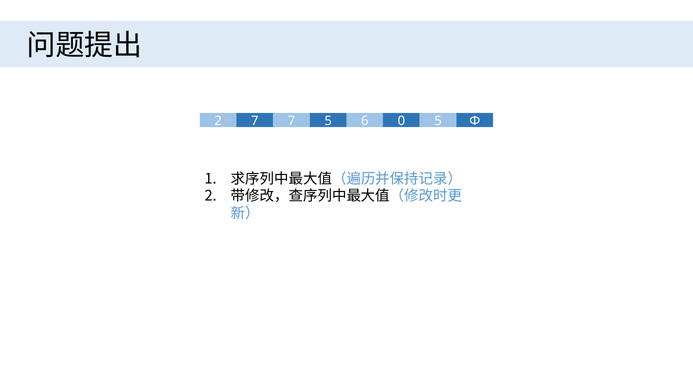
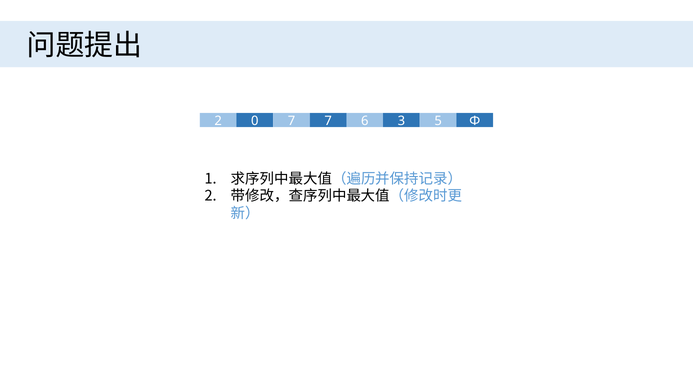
2 7: 7 -> 0 (255, 121)
7 5: 5 -> 7 (328, 121)
0: 0 -> 3 (401, 121)
